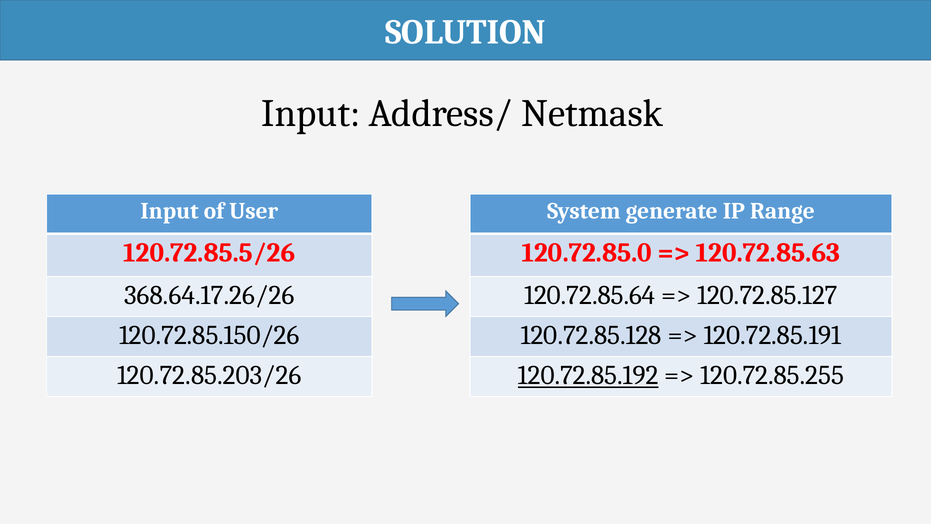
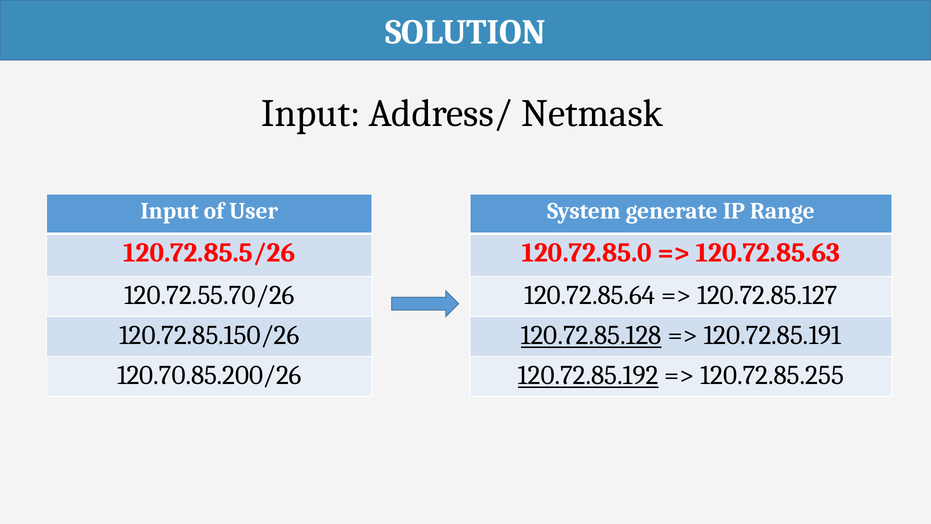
368.64.17.26/26: 368.64.17.26/26 -> 120.72.55.70/26 (209, 295)
120.72.85.128 underline: none -> present (591, 335)
120.72.85.203/26: 120.72.85.203/26 -> 120.70.85.200/26 (209, 375)
